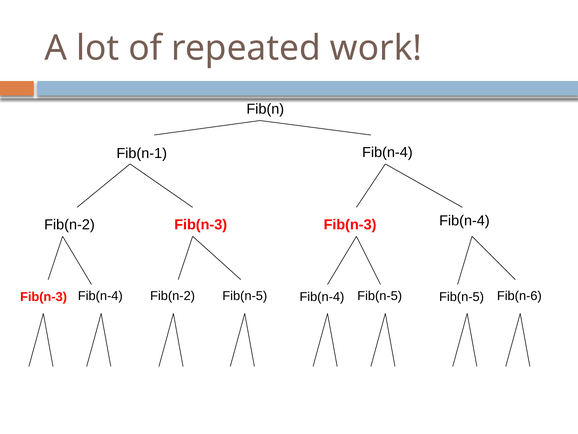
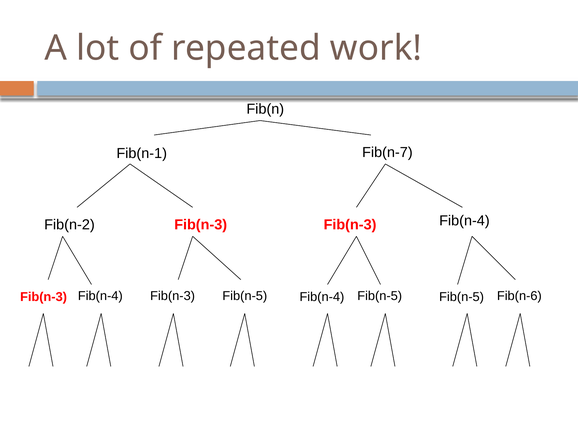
Fib(n-1 Fib(n-4: Fib(n-4 -> Fib(n-7 (387, 152)
Fib(n-3 Fib(n-4 Fib(n-2: Fib(n-2 -> Fib(n-3 (173, 296)
